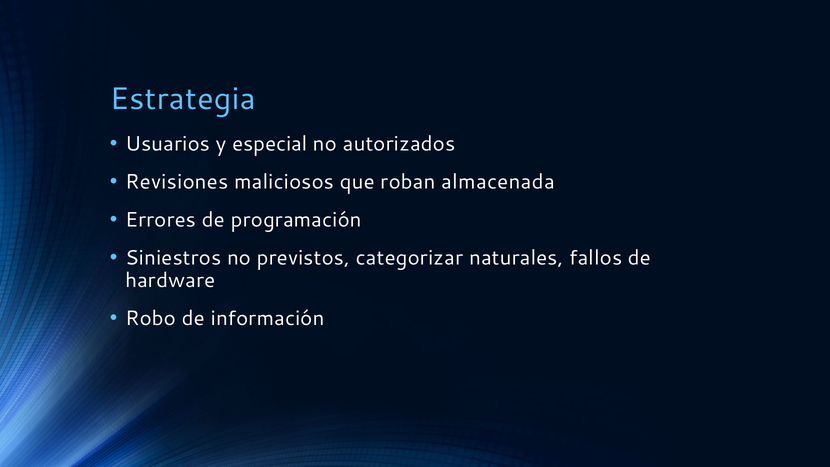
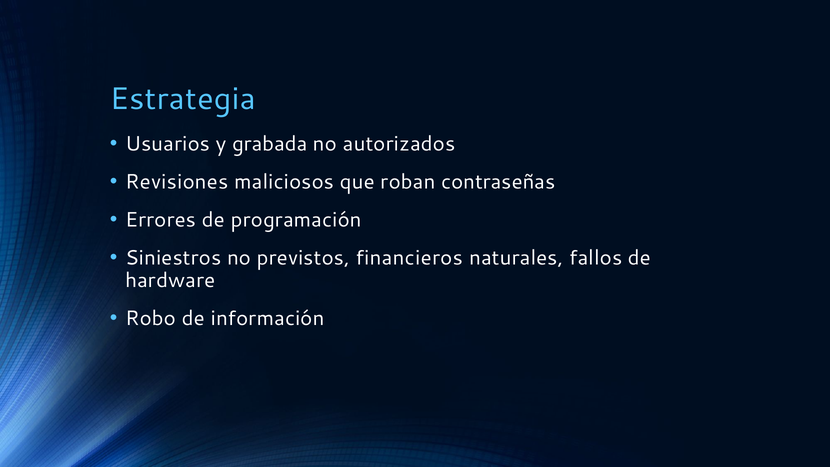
especial: especial -> grabada (270, 144)
almacenada: almacenada -> contraseñas (498, 182)
categorizar: categorizar -> financieros (409, 258)
